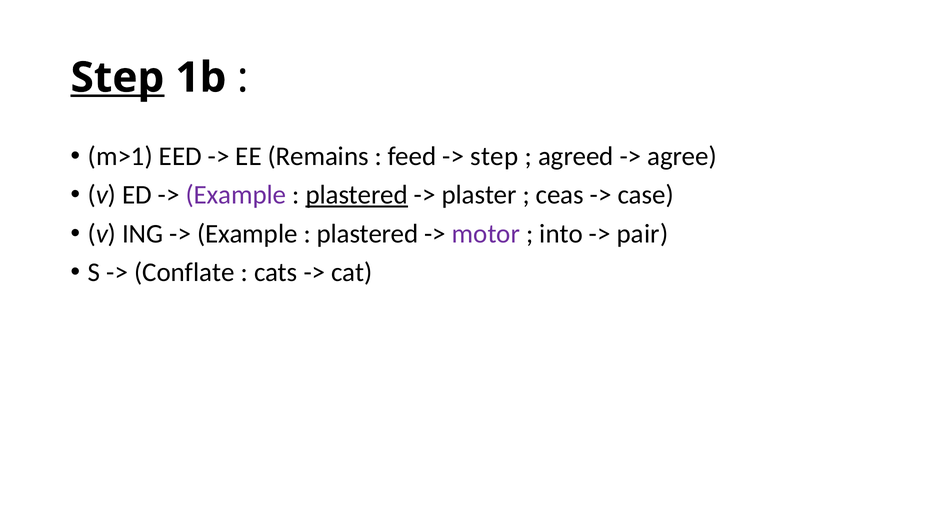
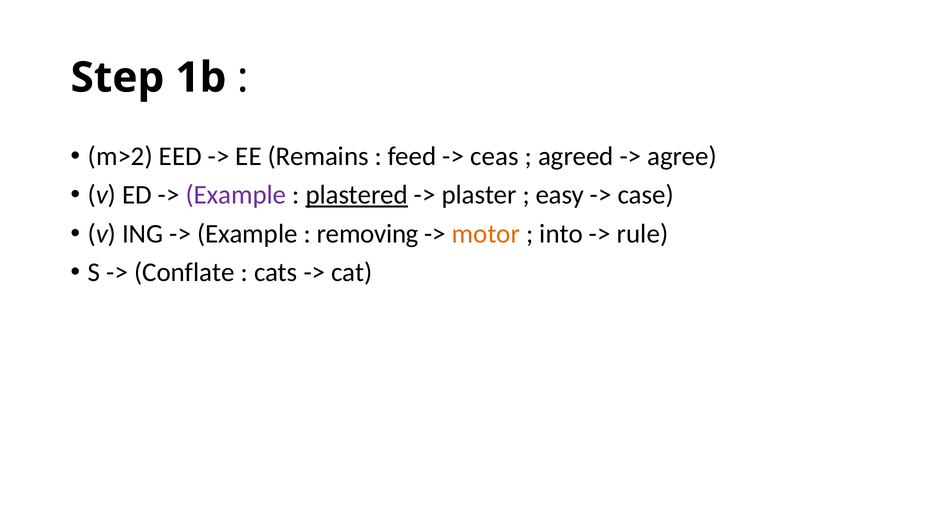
Step underline: present -> none (117, 78)
m>1: m>1 -> m>2 (120, 156)
step: step -> ceas (494, 156)
ceas: ceas -> easy (560, 195)
plastered: plastered -> removing (368, 234)
motor colour: purple -> orange (486, 234)
pair: pair -> rule (642, 234)
